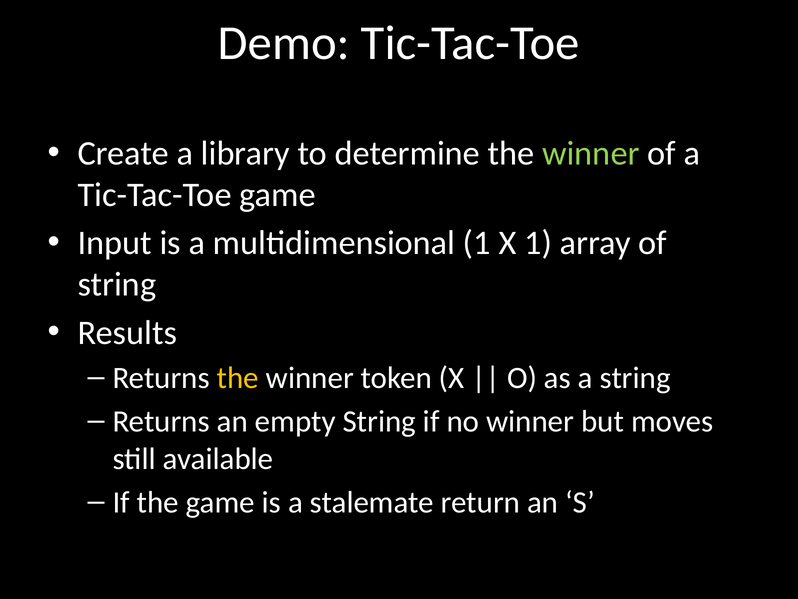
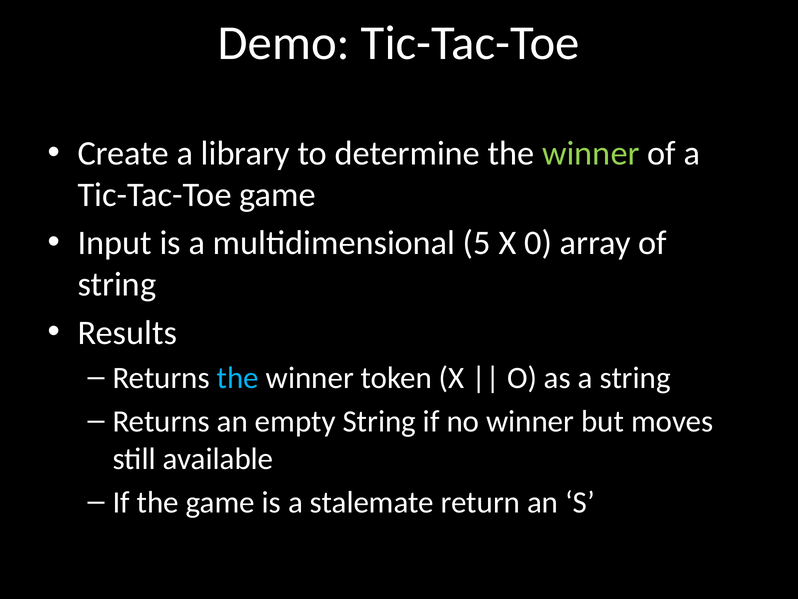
multidimensional 1: 1 -> 5 (477, 243)
X 1: 1 -> 0 (538, 243)
the colour: yellow -> light blue (238, 378)
